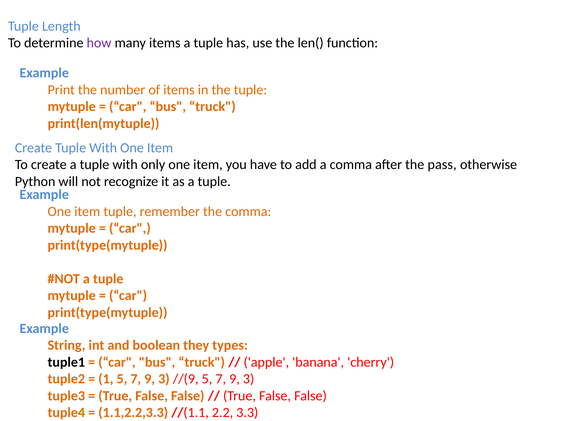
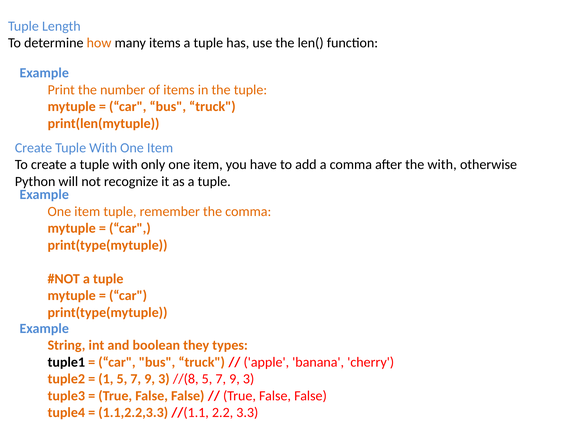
how colour: purple -> orange (99, 43)
the pass: pass -> with (442, 165)
//(9: //(9 -> //(8 (186, 379)
